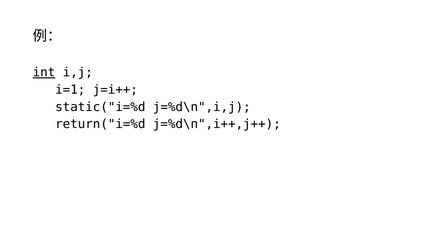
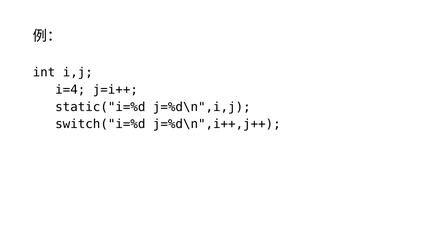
int underline: present -> none (44, 73)
i=1: i=1 -> i=4 (70, 90)
return("i=%d: return("i=%d -> switch("i=%d (100, 124)
